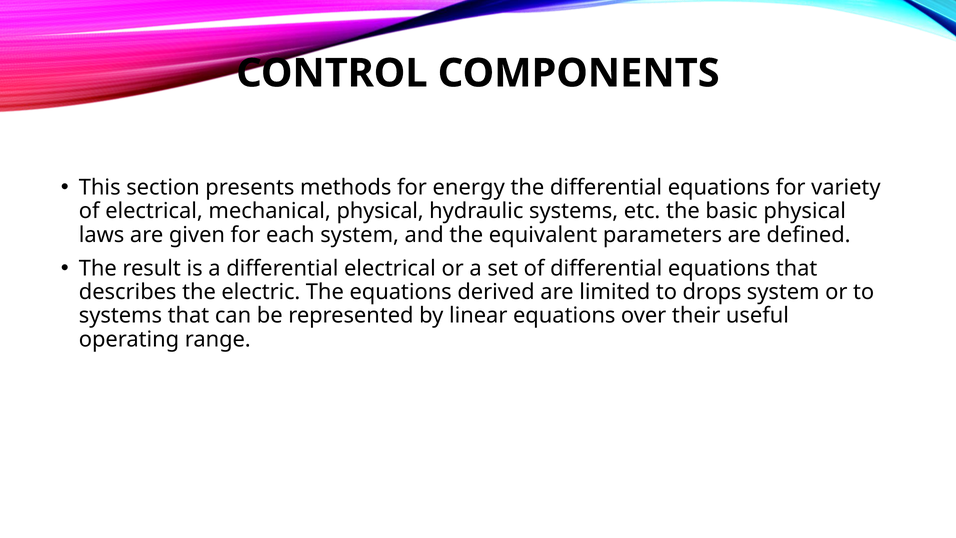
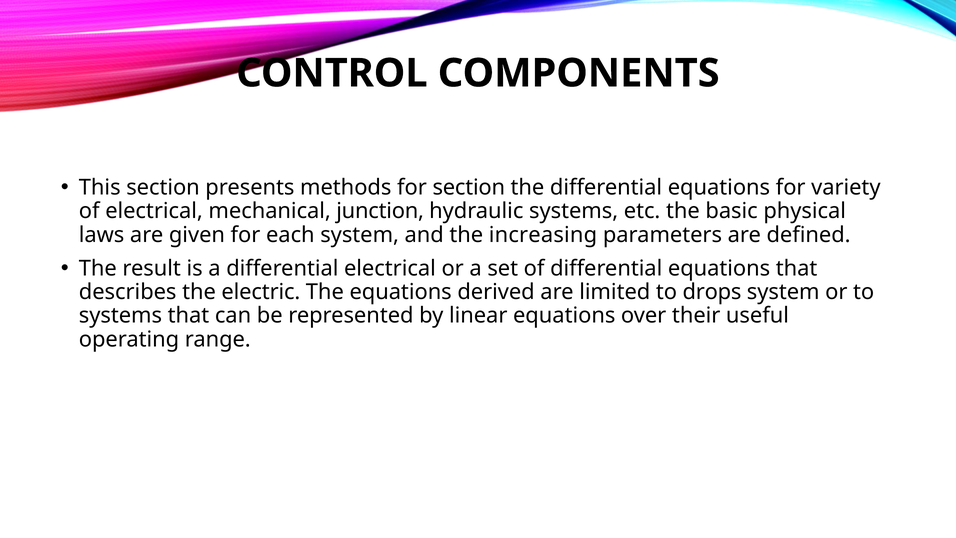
for energy: energy -> section (469, 187)
mechanical physical: physical -> junction (380, 211)
equivalent: equivalent -> increasing (543, 235)
